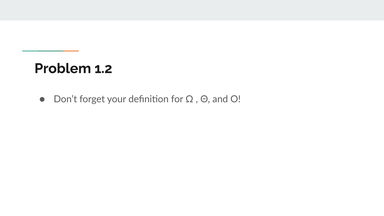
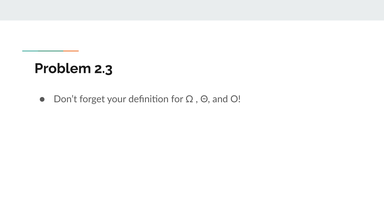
1.2: 1.2 -> 2.3 (103, 69)
